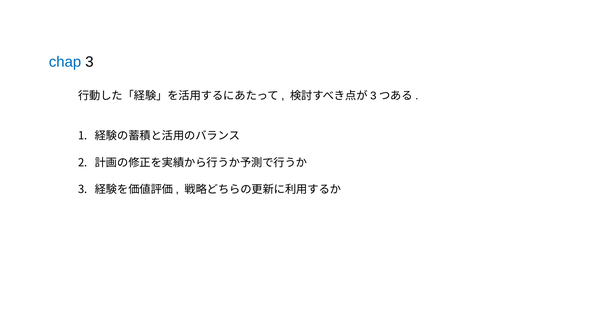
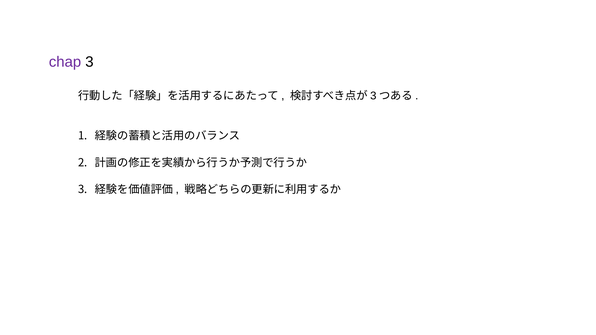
chap colour: blue -> purple (65, 62)
